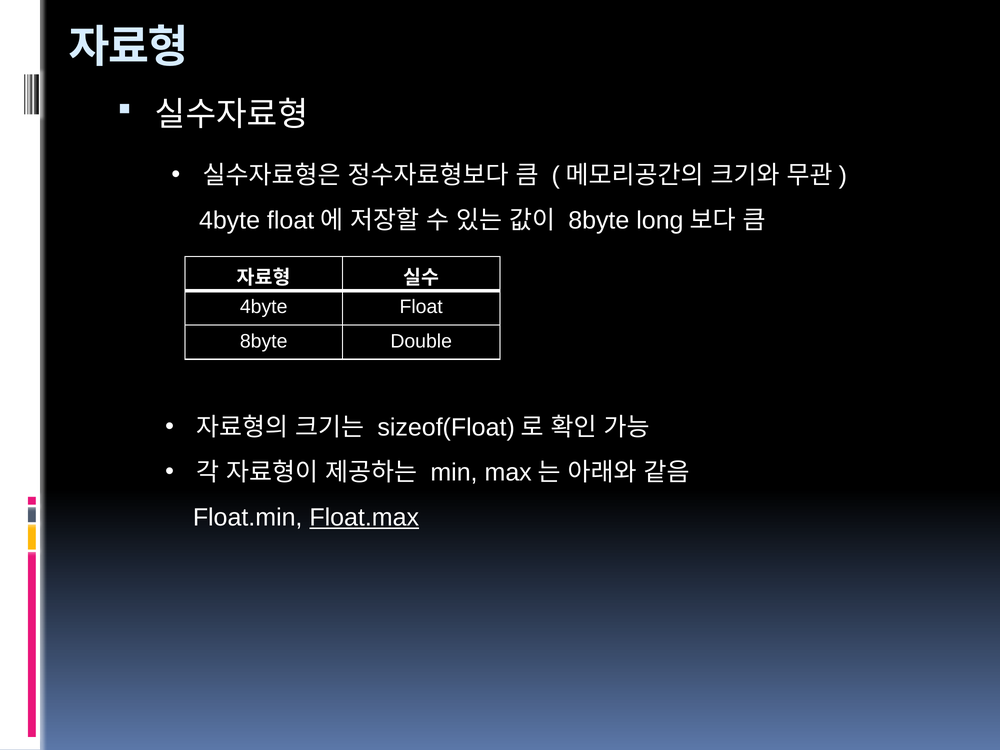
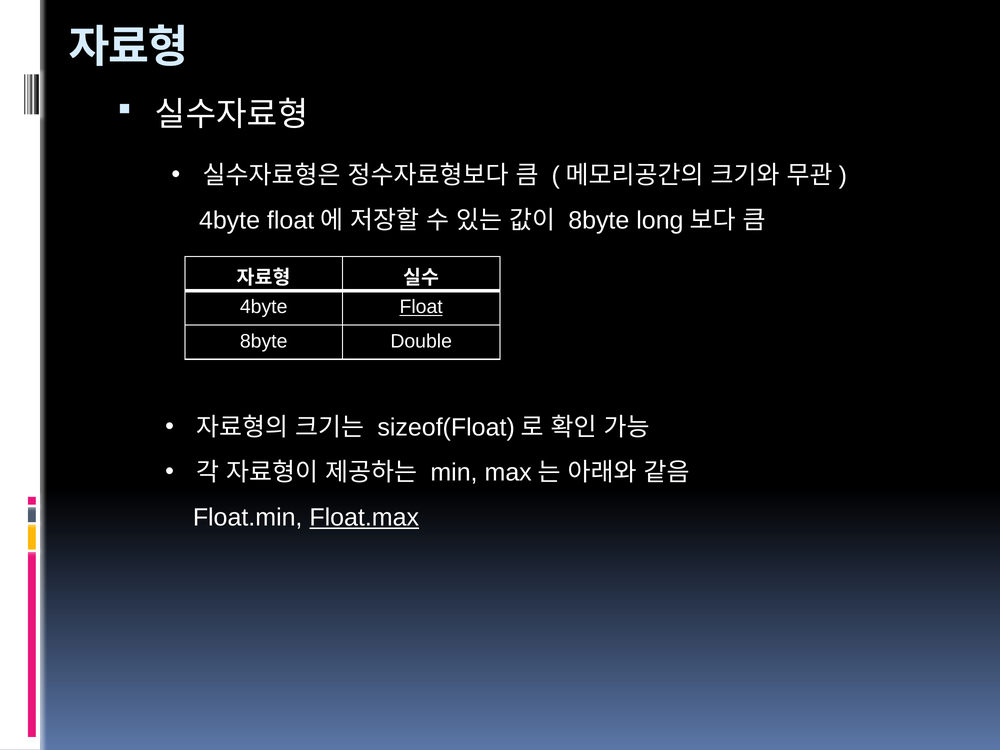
Float underline: none -> present (421, 307)
